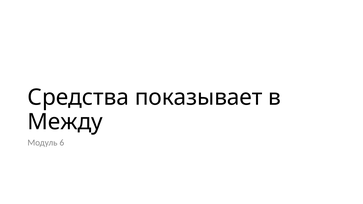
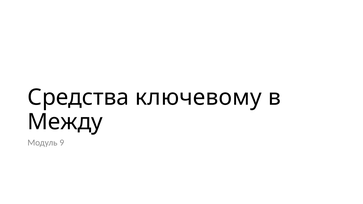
показывает: показывает -> ключевому (198, 98)
6: 6 -> 9 (62, 143)
